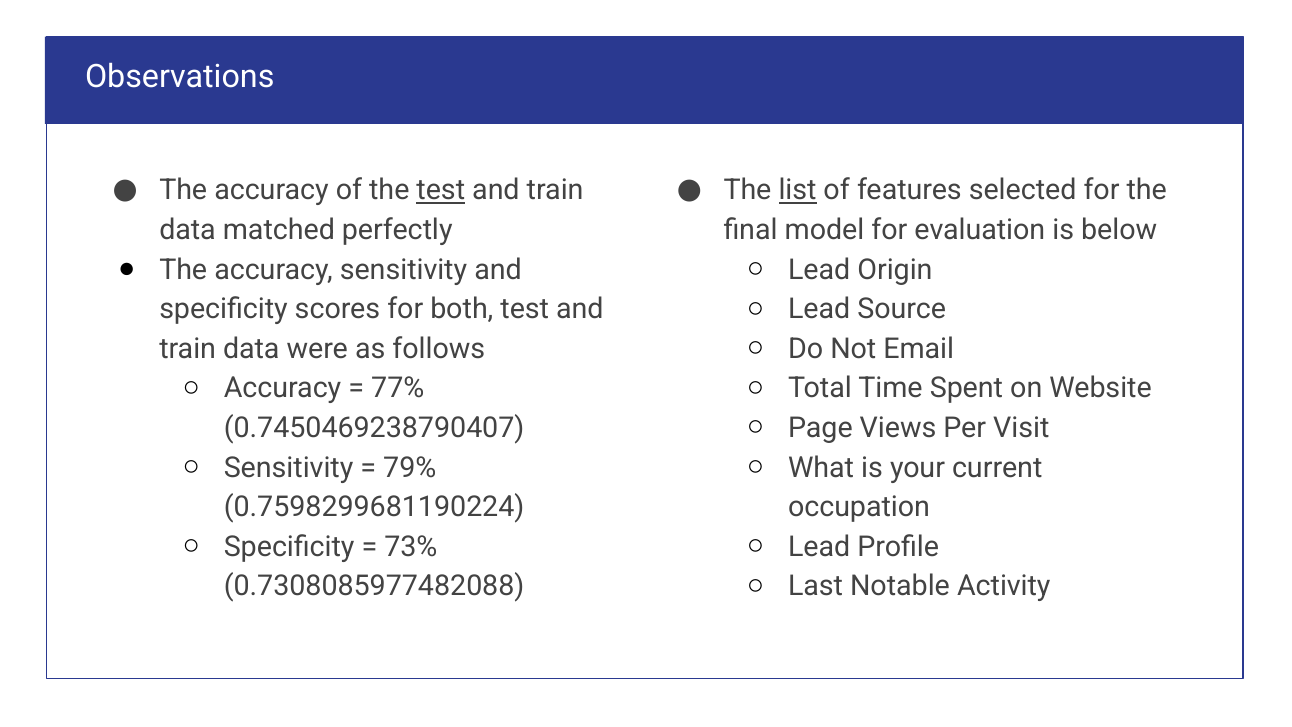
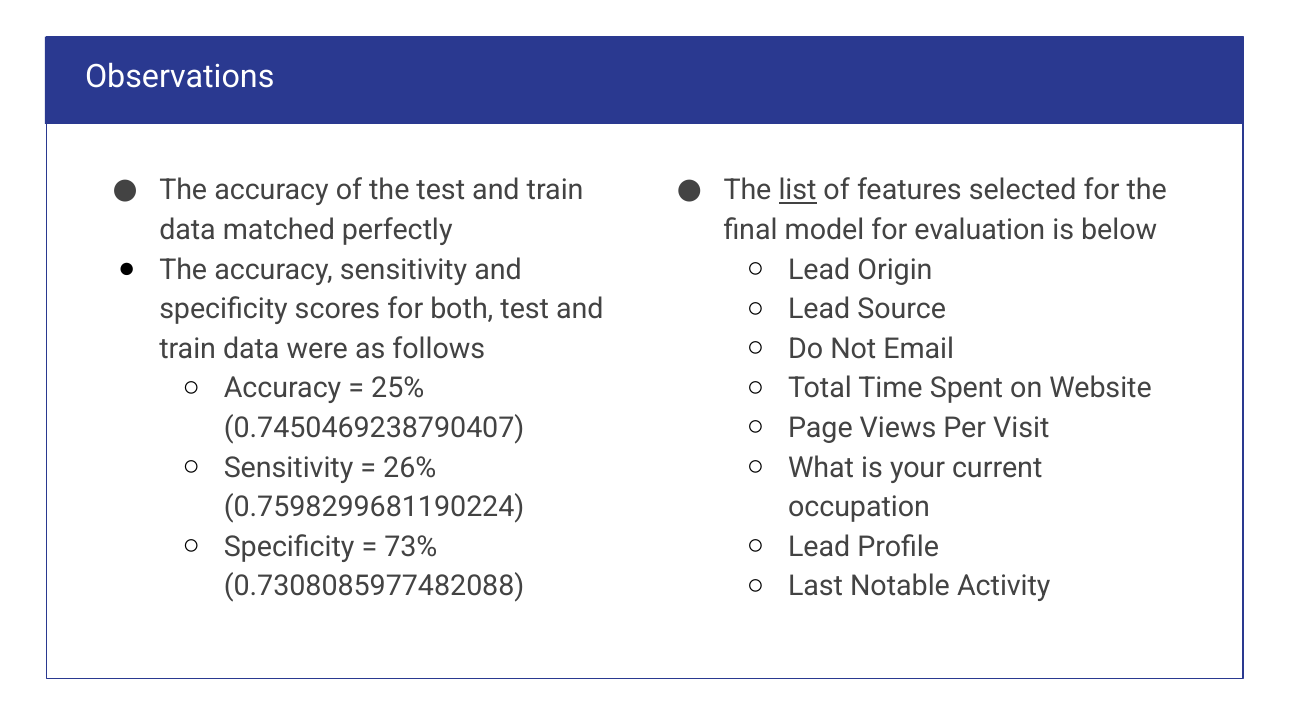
test underline: present -> none (441, 190)
77%: 77% -> 25% (398, 388)
79%: 79% -> 26% (410, 467)
